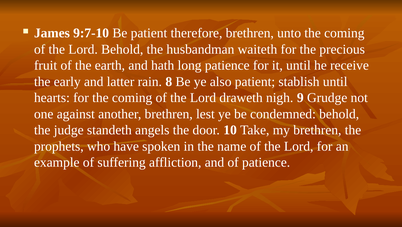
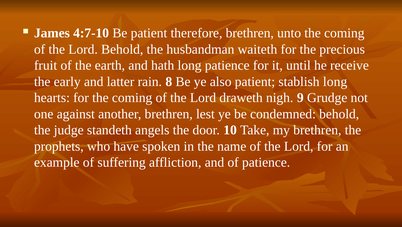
9:7-10: 9:7-10 -> 4:7-10 (91, 33)
stablish until: until -> long (335, 82)
